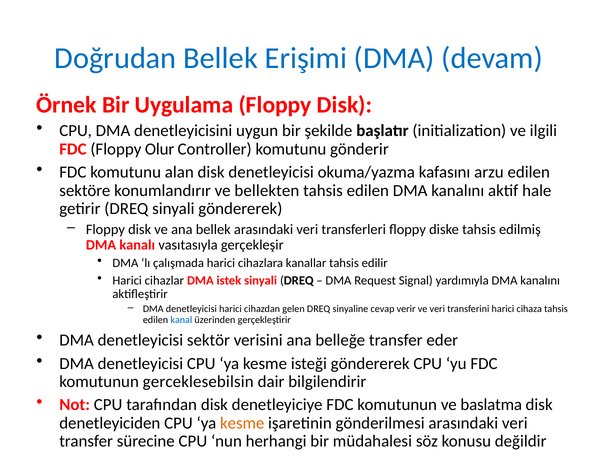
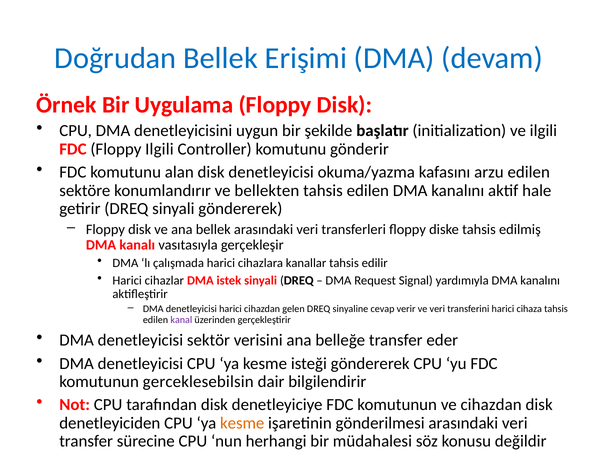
Floppy Olur: Olur -> Ilgili (159, 149)
kanal colour: blue -> purple (181, 320)
ve baslatma: baslatma -> cihazdan (491, 405)
